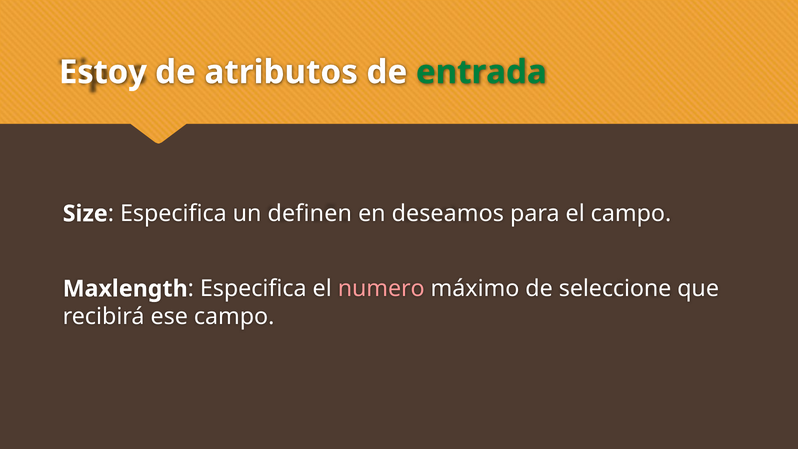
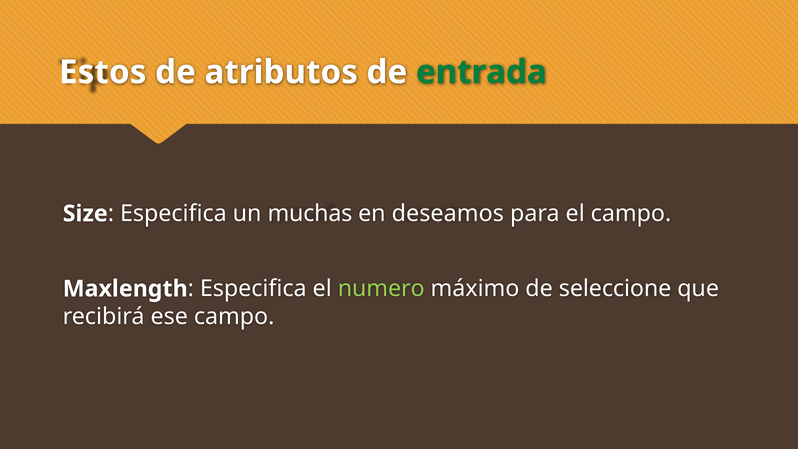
Estoy: Estoy -> Estos (103, 72)
definen: definen -> muchas (310, 214)
numero colour: pink -> light green (381, 289)
